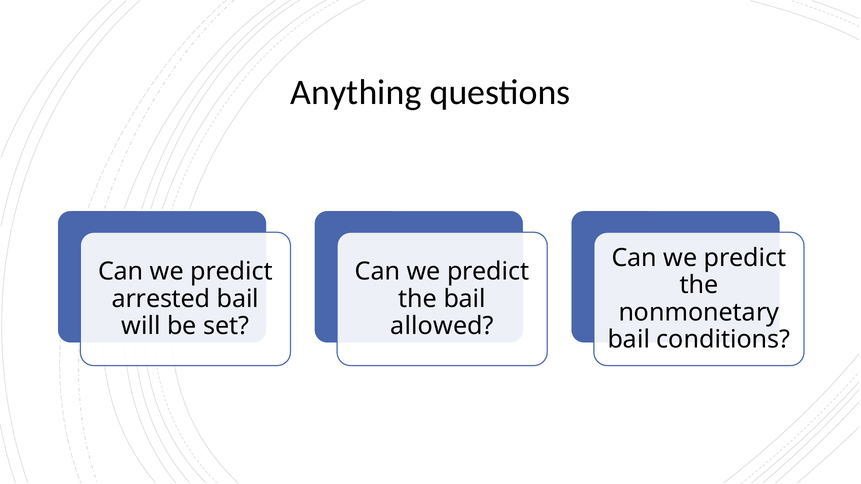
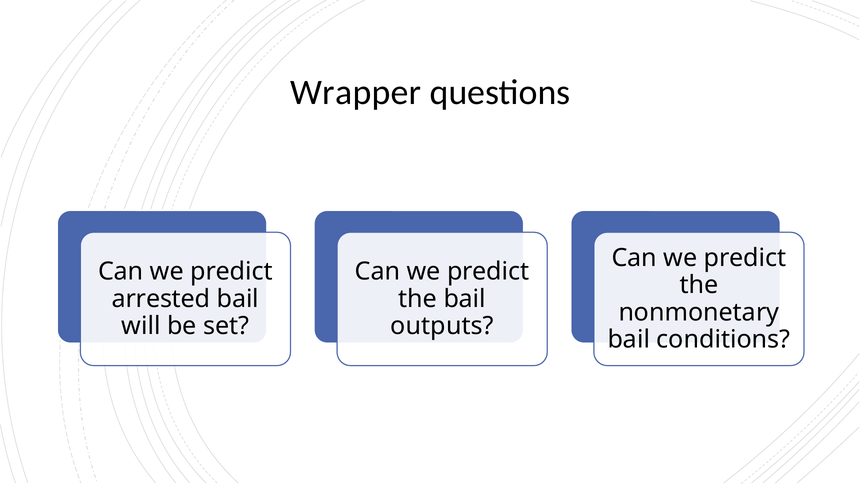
Anything: Anything -> Wrapper (356, 93)
allowed: allowed -> outputs (442, 326)
